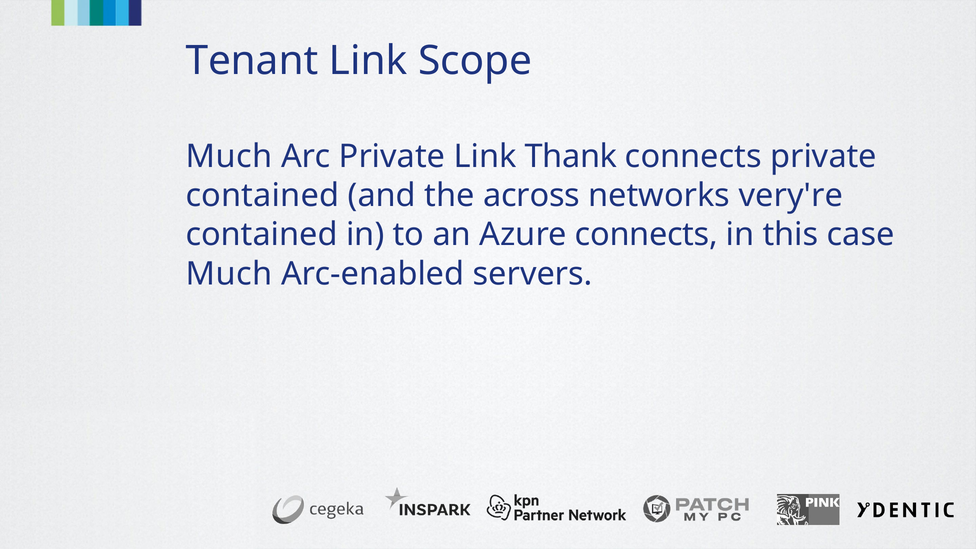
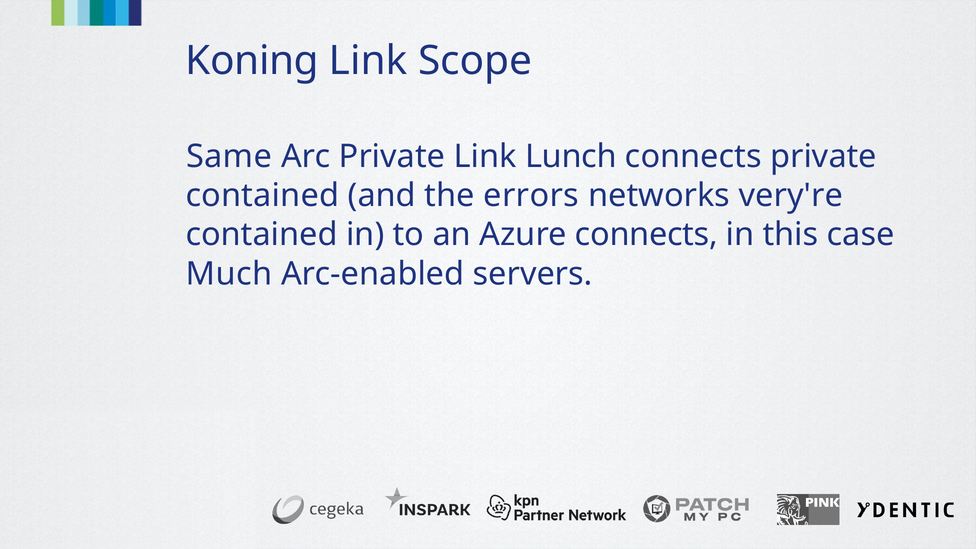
Tenant: Tenant -> Koning (252, 61)
Much: Much -> Same (229, 157)
Thank: Thank -> Lunch (571, 157)
across: across -> errors (531, 196)
